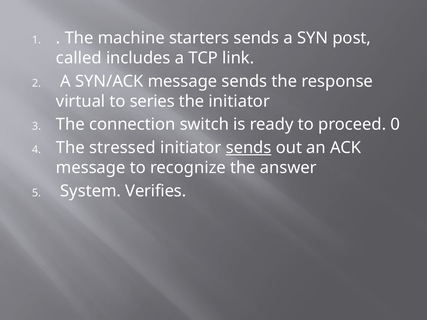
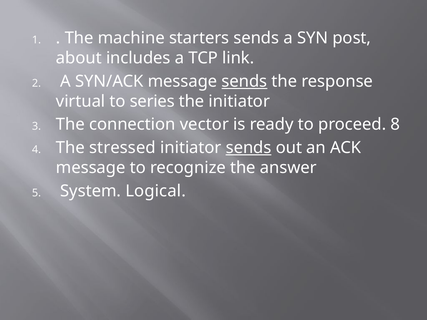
called: called -> about (79, 58)
sends underline: none -> present (244, 81)
switch: switch -> vector (204, 125)
0: 0 -> 8 (395, 125)
Verifies: Verifies -> Logical (156, 191)
